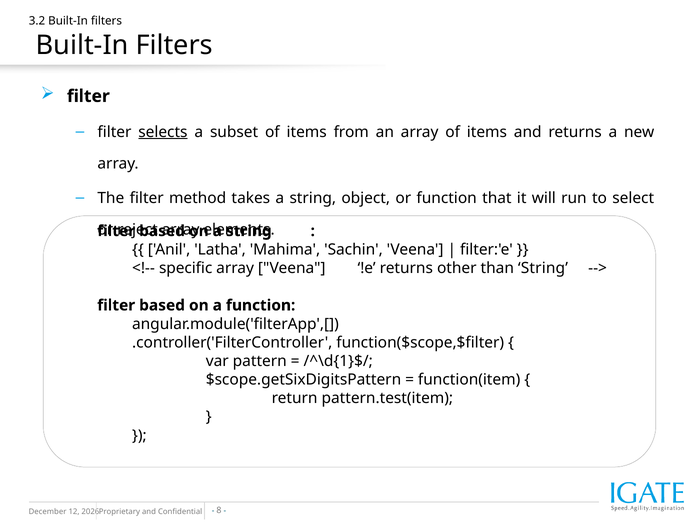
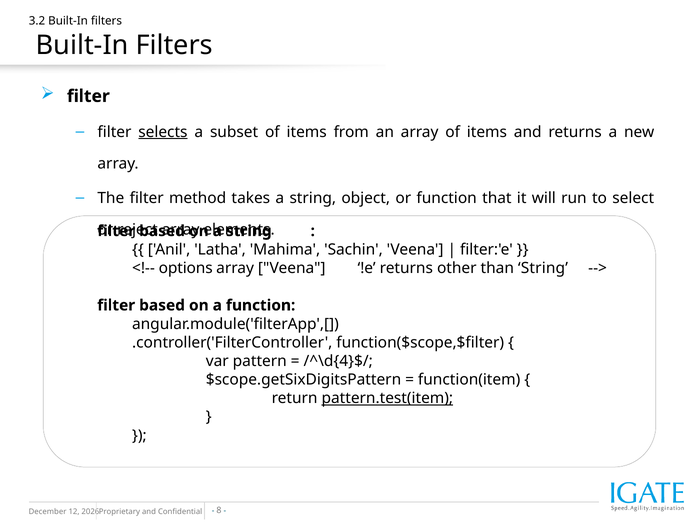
specific: specific -> options (186, 268)
/^\d{1}$/: /^\d{1}$/ -> /^\d{4}$/ (338, 361)
pattern.test(item underline: none -> present (387, 399)
